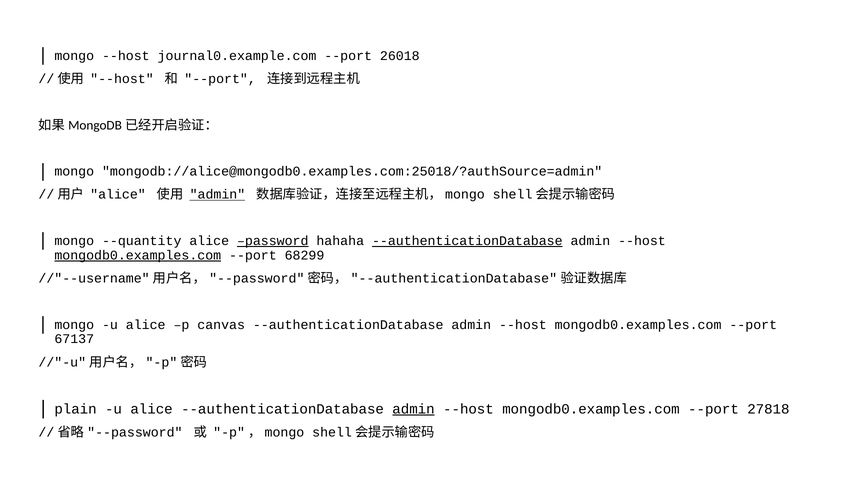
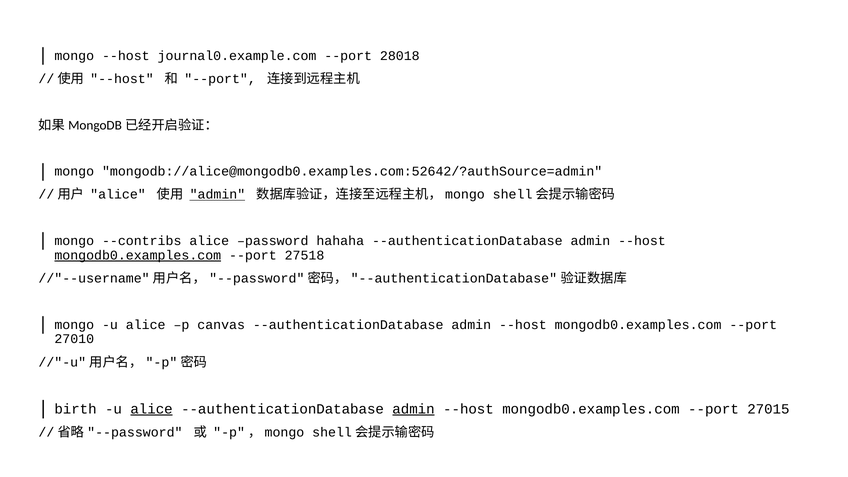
26018: 26018 -> 28018 (400, 56)
mongodb://alice@mongodb0.examples.com:25018/?authSource=admin: mongodb://alice@mongodb0.examples.com:25018/?authSource=admin -> mongodb://alice@mongodb0.examples.com:52642/?authSource=admin (352, 171)
--quantity: --quantity -> --contribs (142, 241)
password underline: present -> none (273, 241)
--authenticationDatabase underline: present -> none (467, 241)
68299: 68299 -> 27518 (305, 255)
67137: 67137 -> 27010 (74, 339)
plain: plain -> birth (76, 409)
alice underline: none -> present (152, 409)
27818: 27818 -> 27015 (768, 409)
